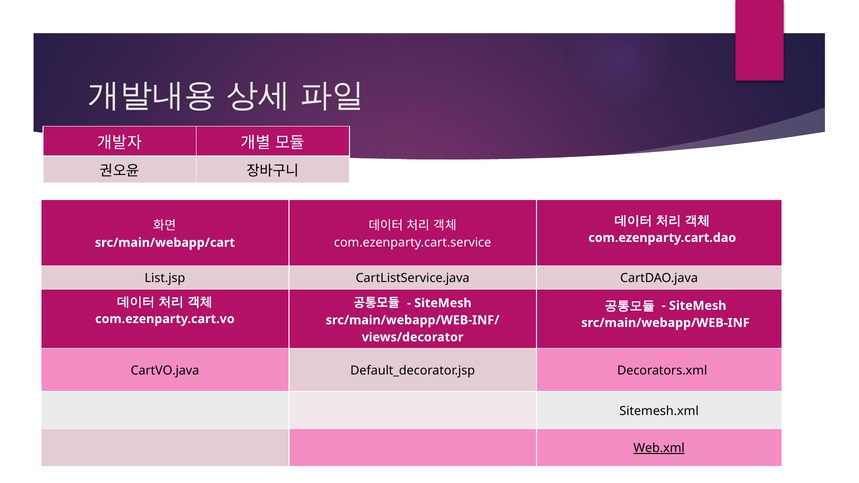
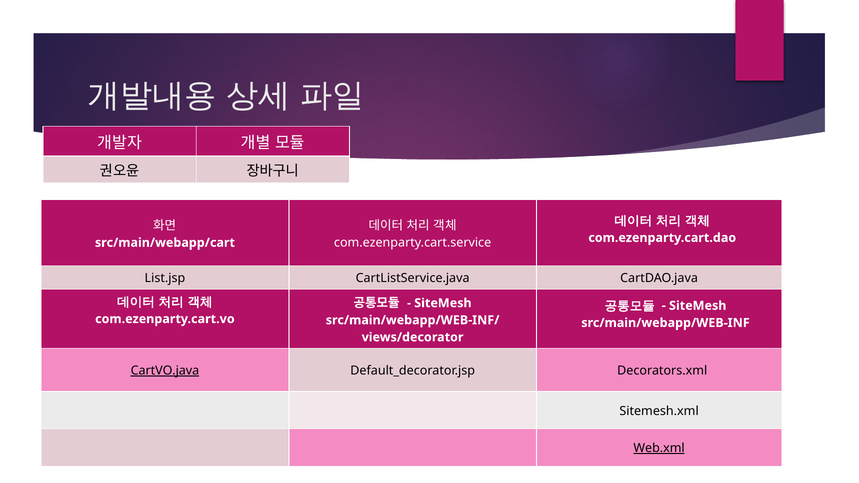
CartVO.java underline: none -> present (165, 371)
